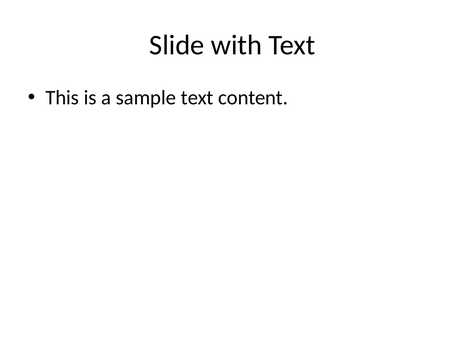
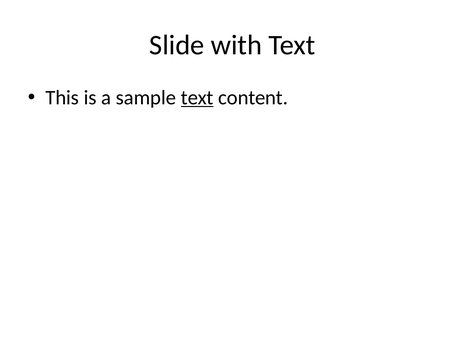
text underline: none -> present (197, 98)
